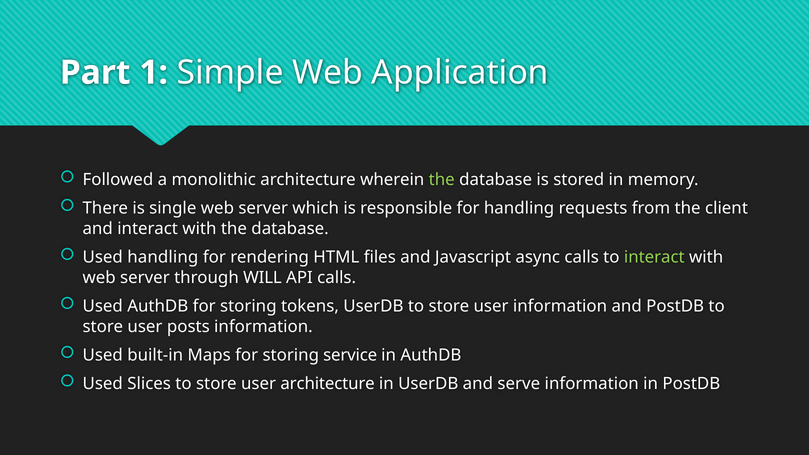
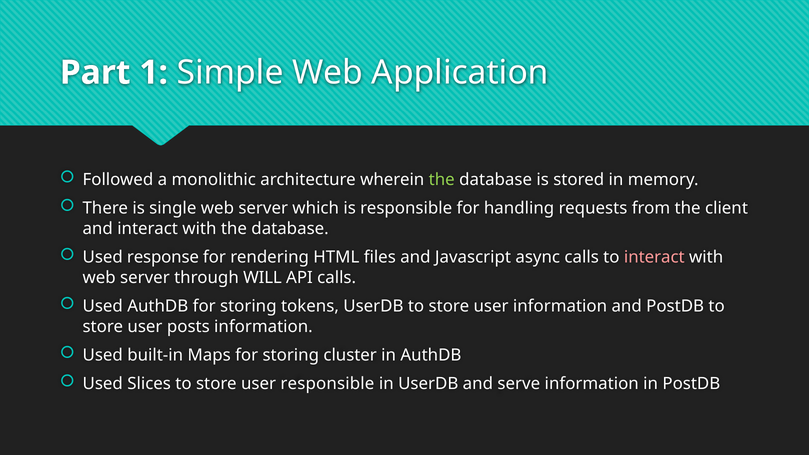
Used handling: handling -> response (163, 257)
interact colour: light green -> pink (654, 257)
service: service -> cluster (350, 355)
user architecture: architecture -> responsible (327, 384)
